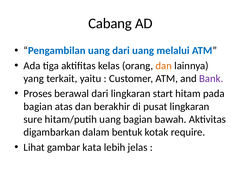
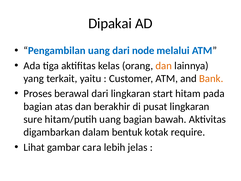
Cabang: Cabang -> Dipakai (110, 23)
dari uang: uang -> node (143, 51)
Bank colour: purple -> orange (211, 78)
kata: kata -> cara (92, 147)
